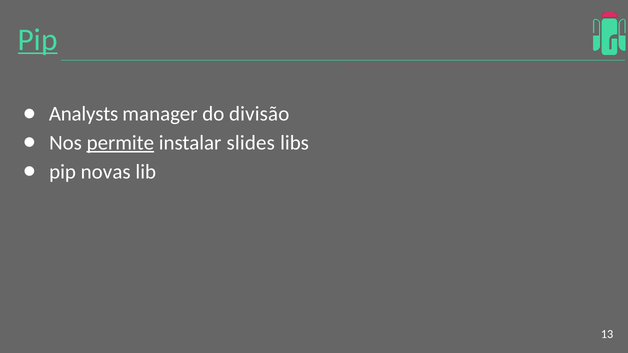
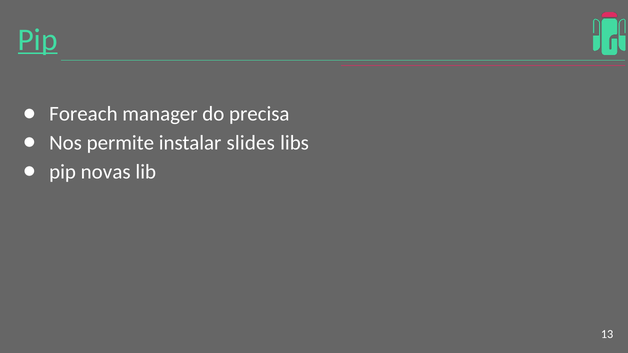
Analysts: Analysts -> Foreach (83, 114)
divisão: divisão -> precisa (259, 114)
permite underline: present -> none (120, 143)
